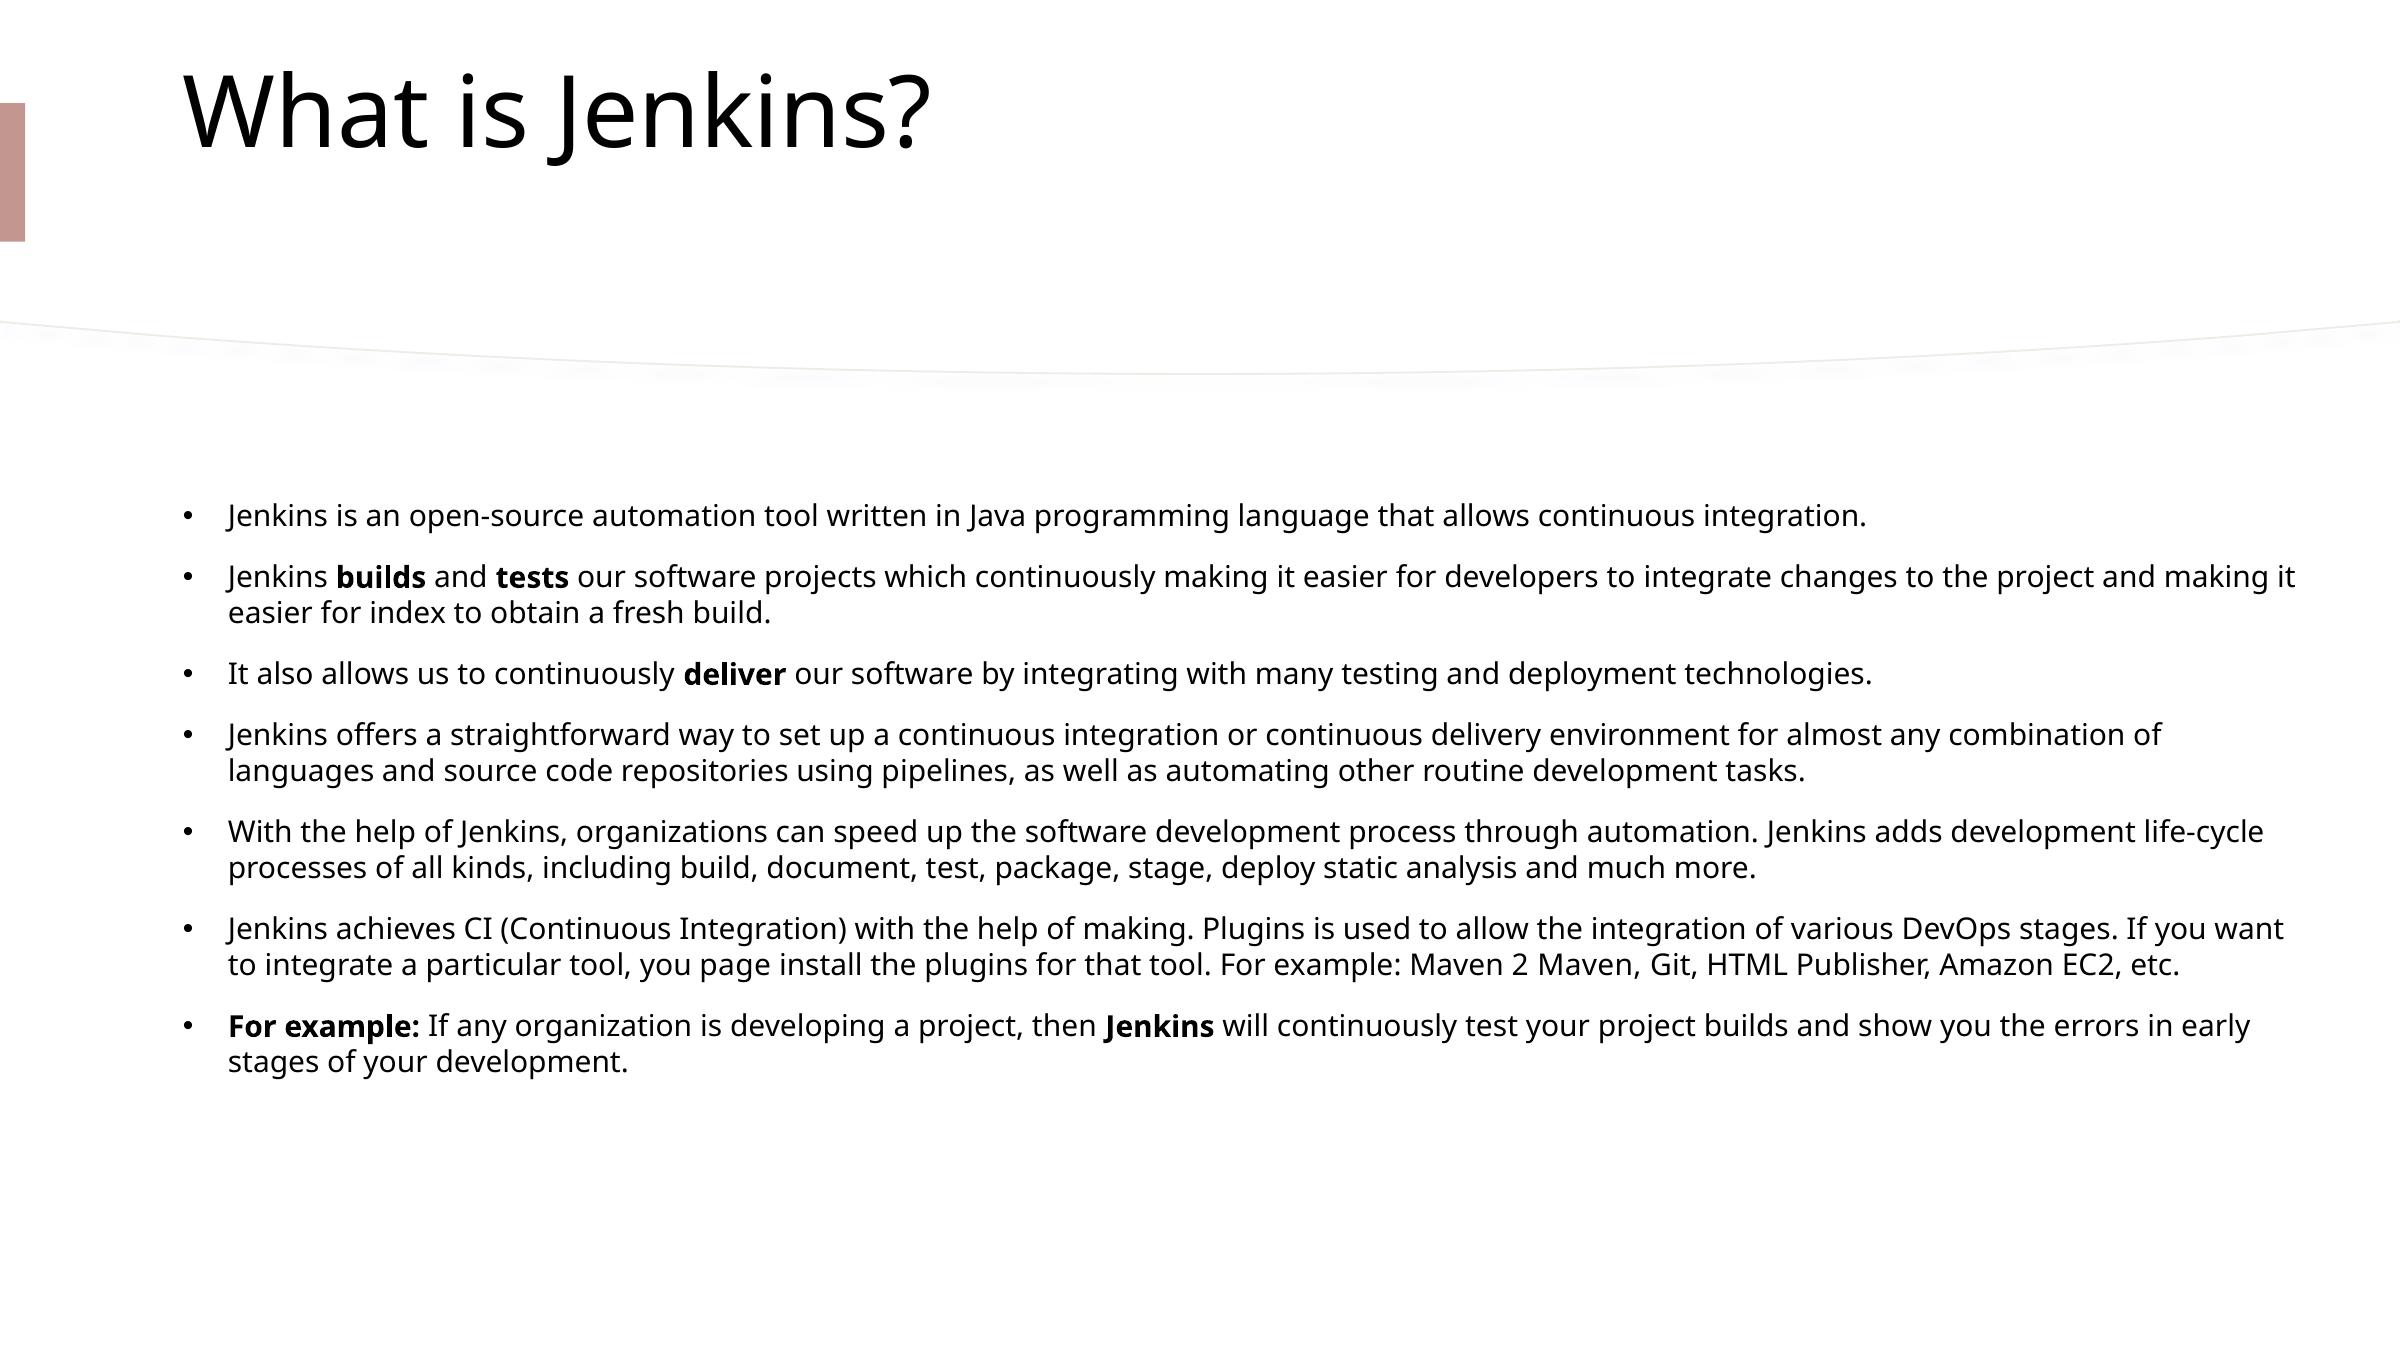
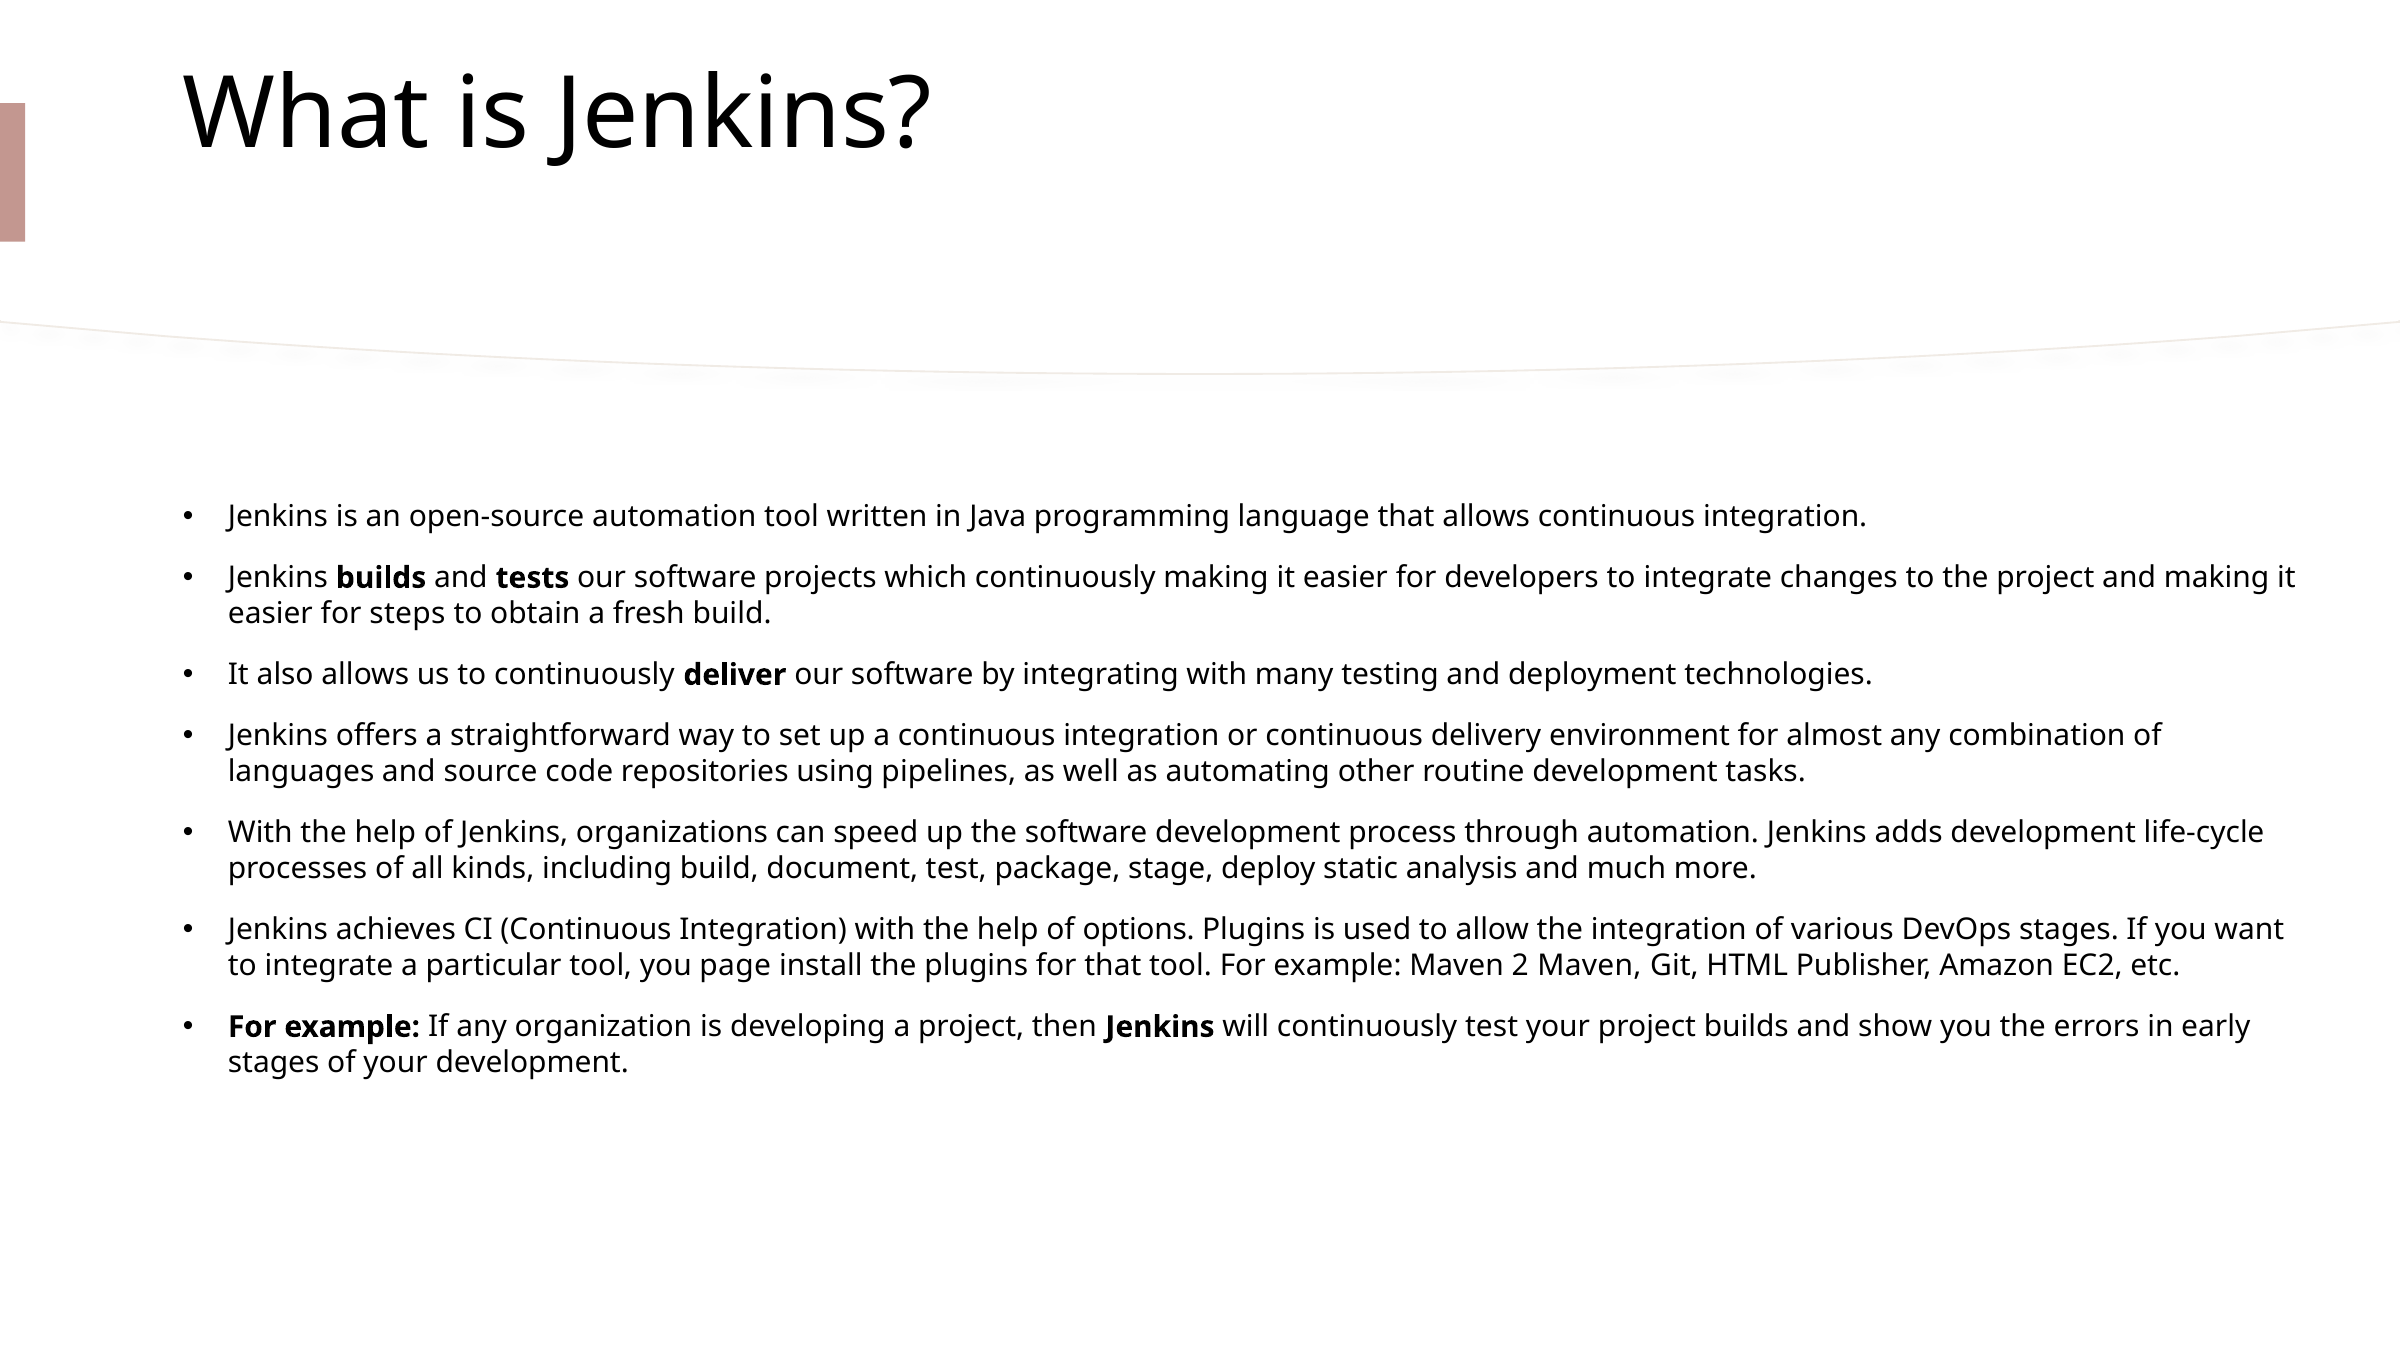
index: index -> steps (407, 614)
of making: making -> options (1139, 930)
